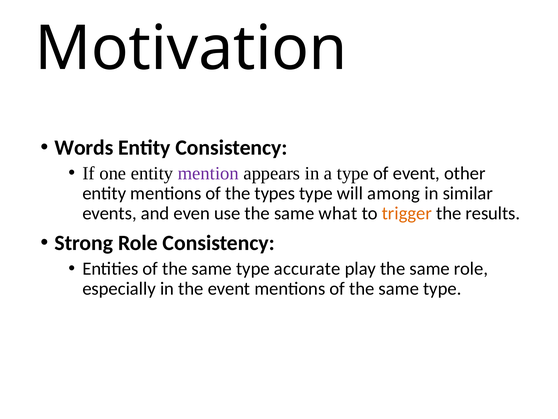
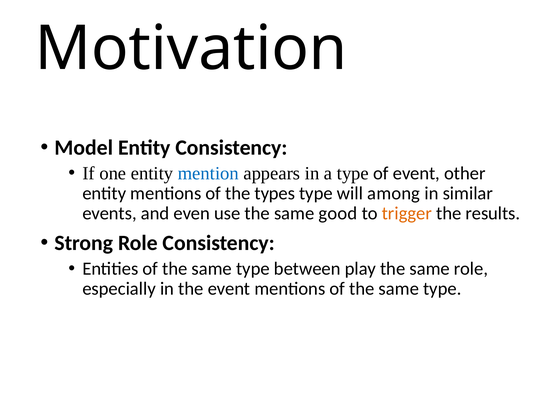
Words: Words -> Model (84, 147)
mention colour: purple -> blue (208, 173)
what: what -> good (338, 213)
accurate: accurate -> between (307, 268)
